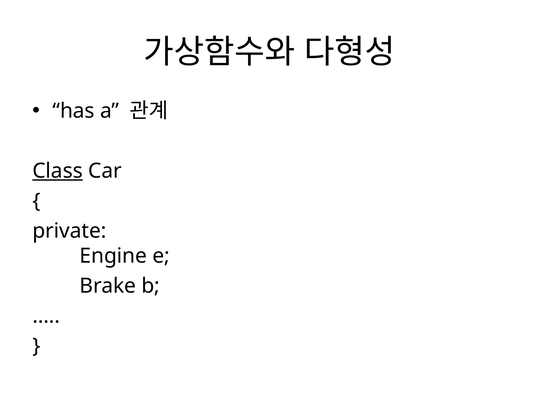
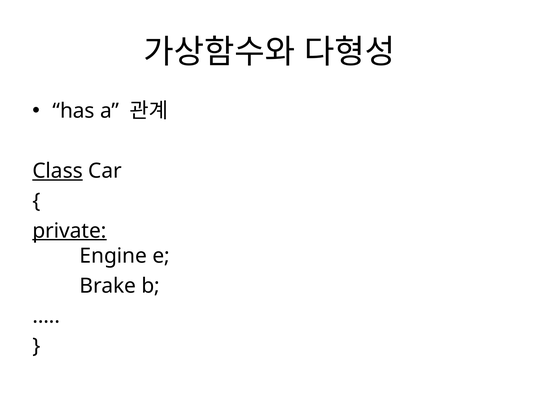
private underline: none -> present (69, 231)
